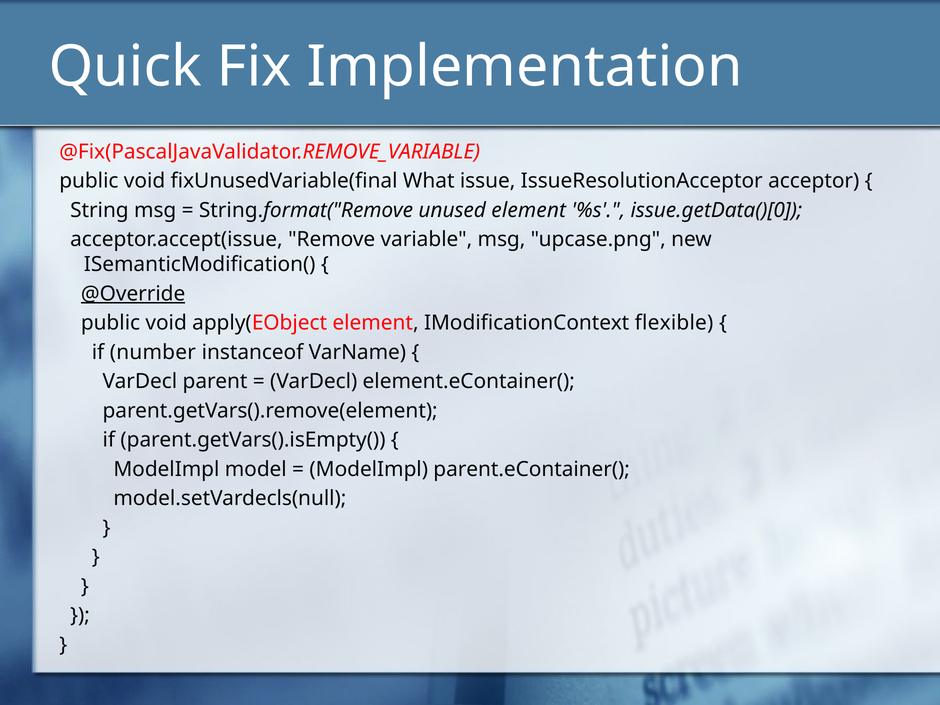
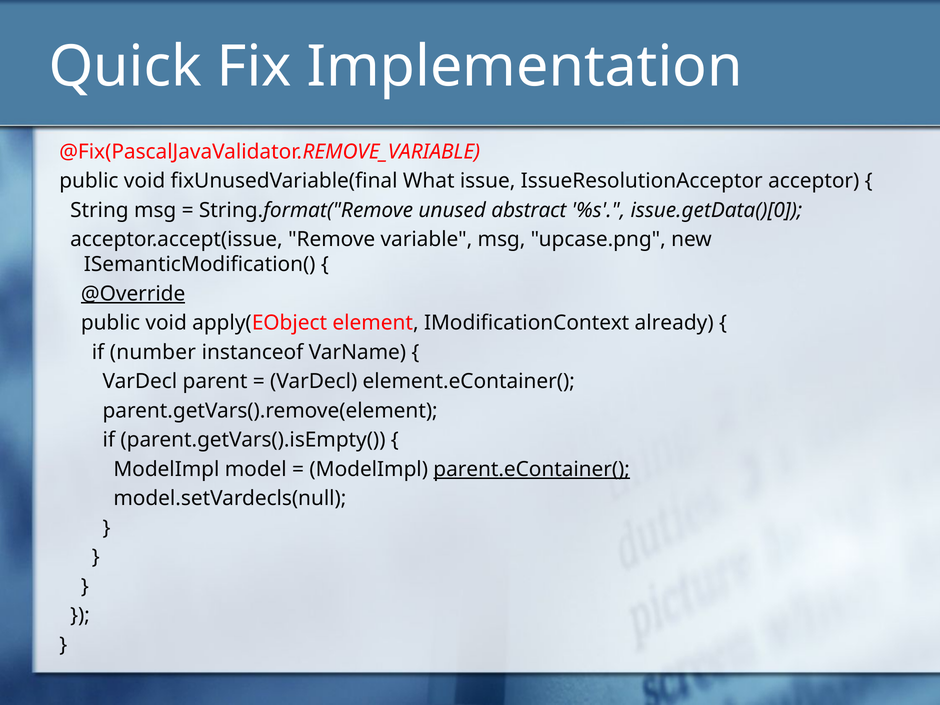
unused element: element -> abstract (529, 210)
flexible: flexible -> already (674, 323)
parent.eContainer( underline: none -> present (532, 469)
